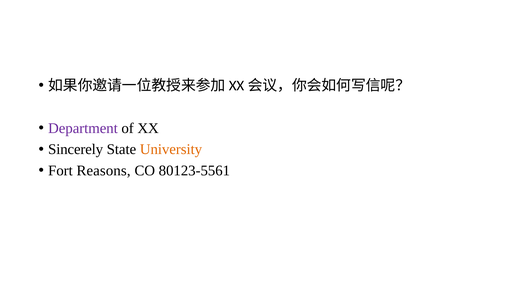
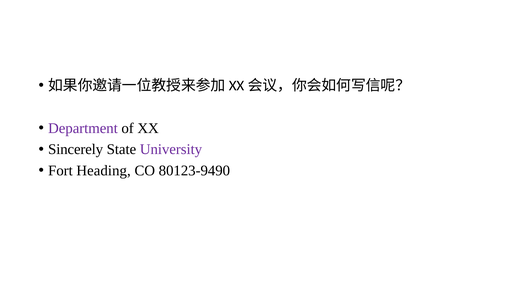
University colour: orange -> purple (171, 149)
Reasons: Reasons -> Heading (104, 171)
80123-5561: 80123-5561 -> 80123-9490 (194, 171)
